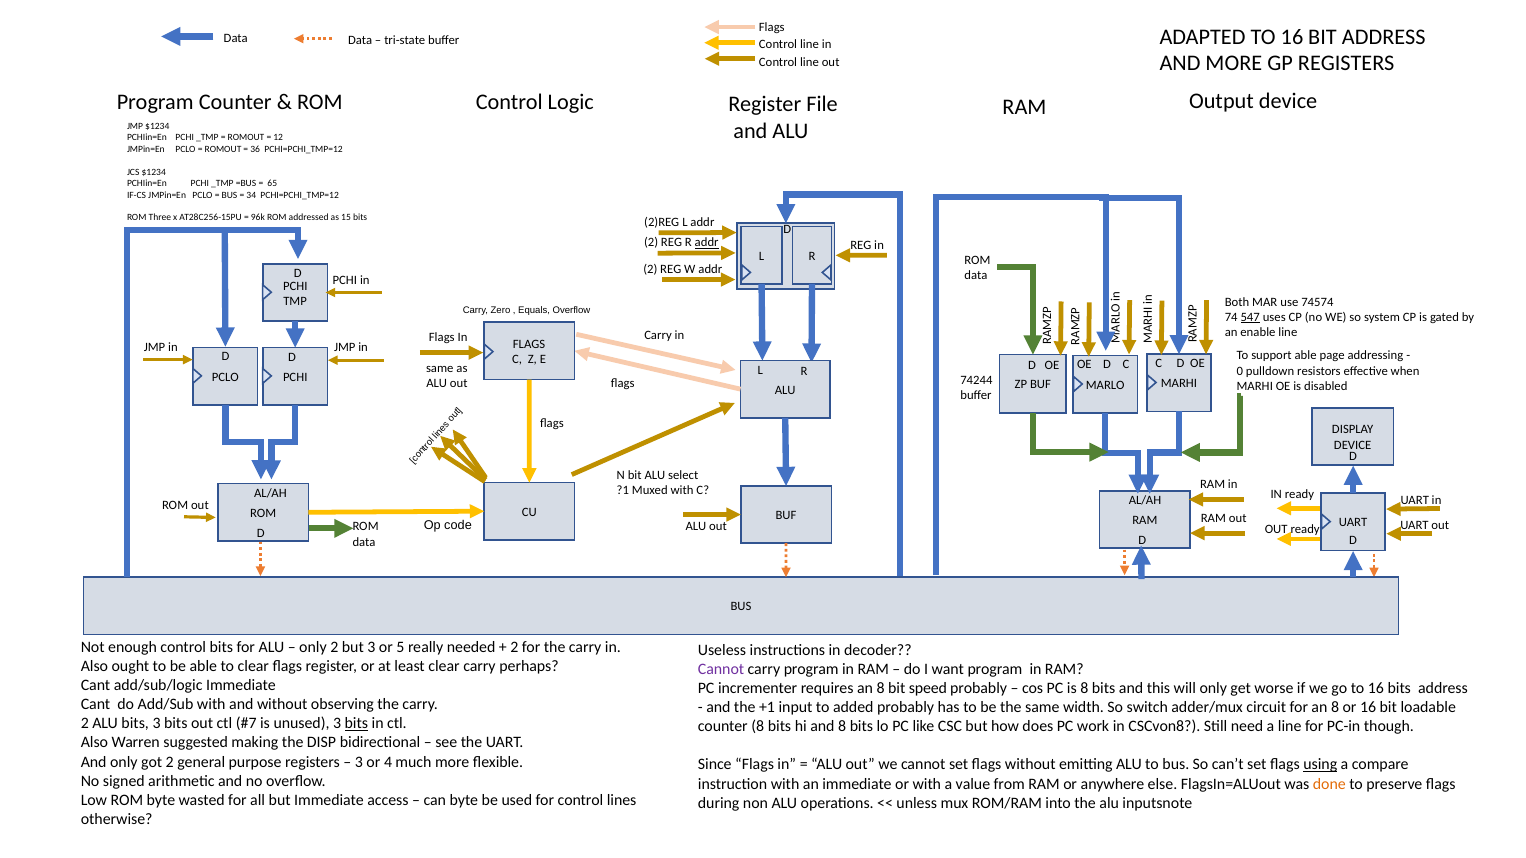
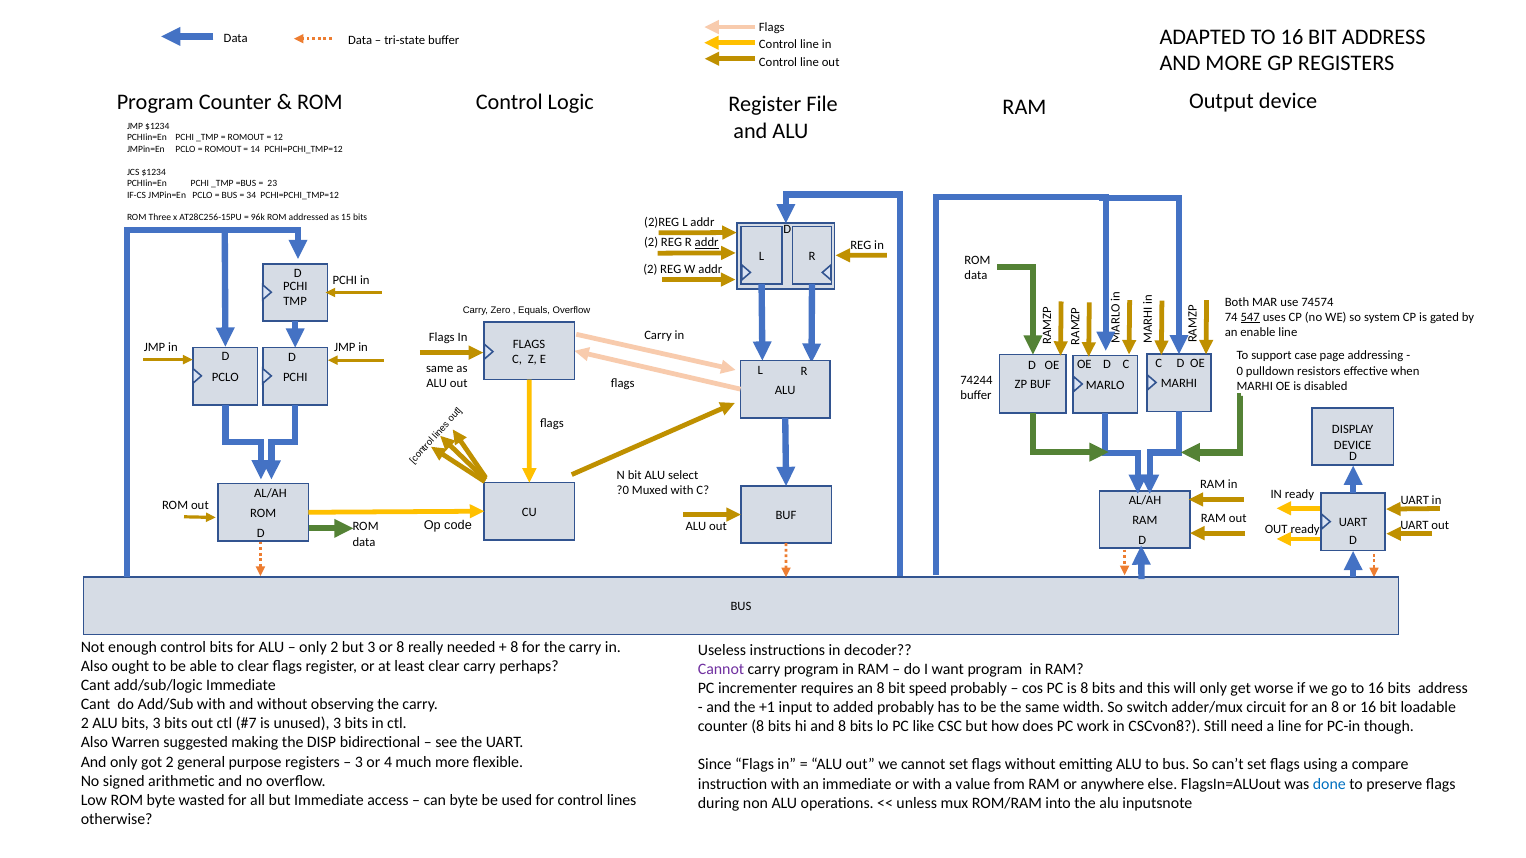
36: 36 -> 14 (255, 149)
65: 65 -> 23 (272, 184)
support able: able -> case (1306, 356)
?1: ?1 -> ?0 (623, 491)
or 5: 5 -> 8 (400, 647)
2: 2 -> 8 (514, 647)
bits underline: present -> none (356, 724)
using underline: present -> none (1320, 765)
done colour: orange -> blue (1329, 784)
